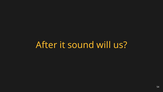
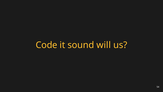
After: After -> Code (47, 45)
